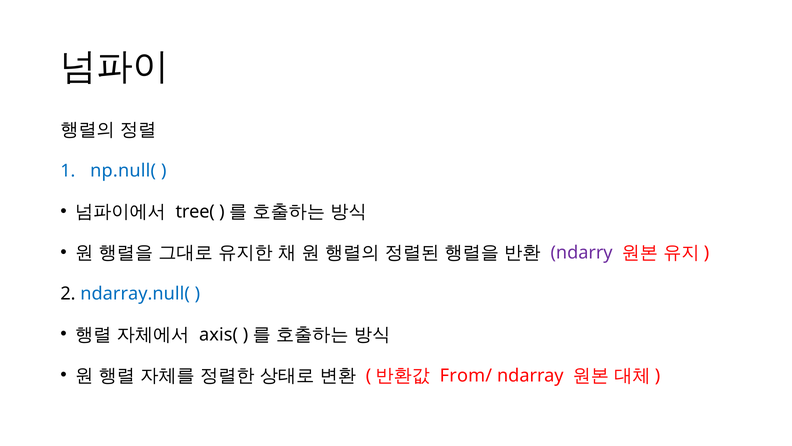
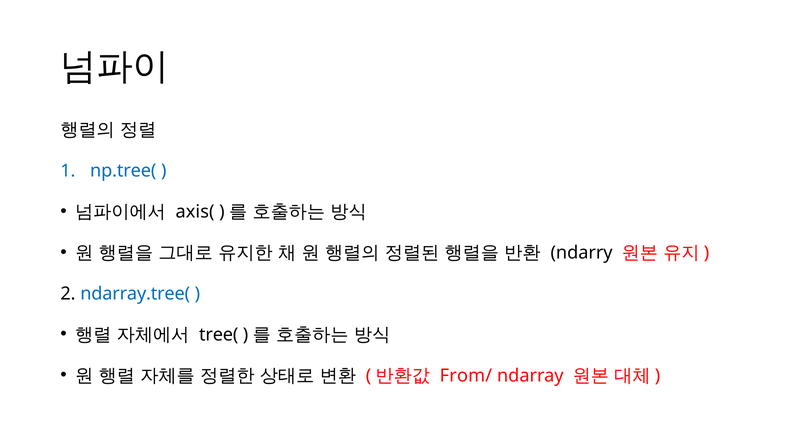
np.null(: np.null( -> np.tree( (123, 171)
tree(: tree( -> axis( (195, 212)
ndarry colour: purple -> black (582, 252)
ndarray.null(: ndarray.null( -> ndarray.tree( (135, 293)
axis(: axis( -> tree( (219, 334)
